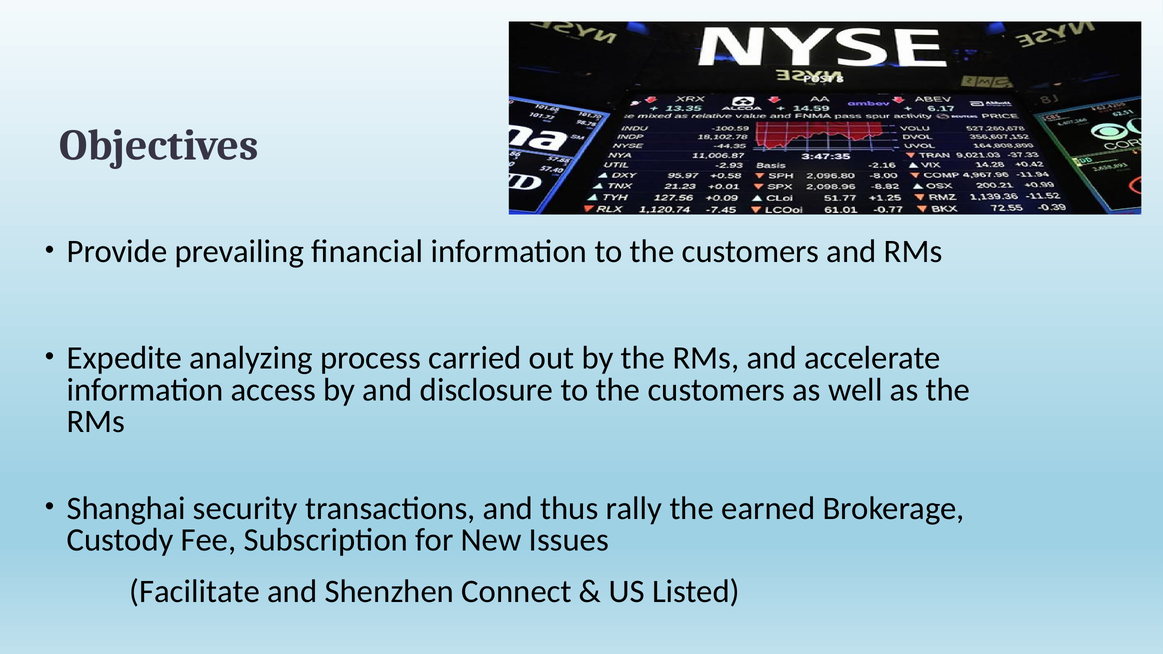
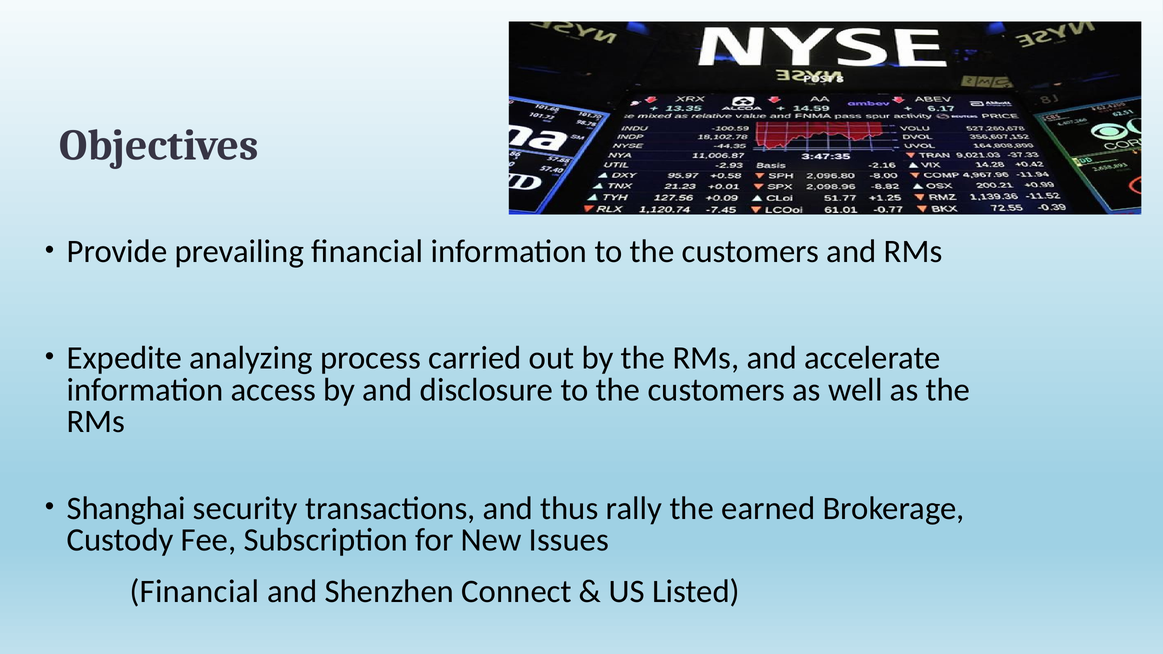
Facilitate: Facilitate -> Financial (194, 592)
